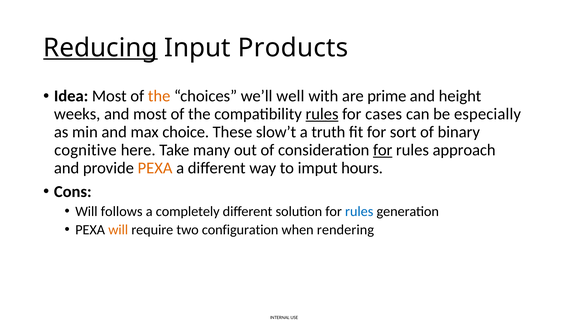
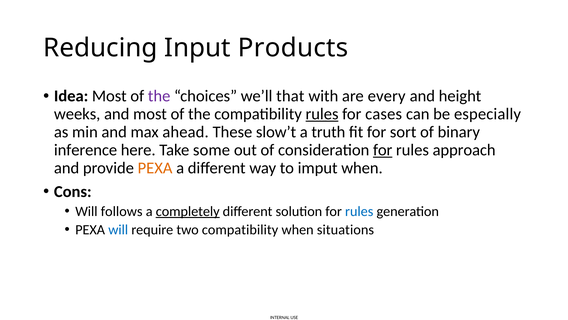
Reducing underline: present -> none (100, 48)
the colour: orange -> purple (159, 96)
well: well -> that (290, 96)
prime: prime -> every (387, 96)
choice: choice -> ahead (186, 132)
cognitive: cognitive -> inference (86, 150)
many: many -> some (212, 150)
imput hours: hours -> when (362, 168)
completely underline: none -> present (188, 211)
will colour: orange -> blue (118, 229)
two configuration: configuration -> compatibility (240, 229)
rendering: rendering -> situations (345, 229)
